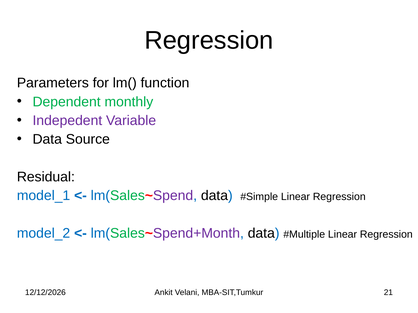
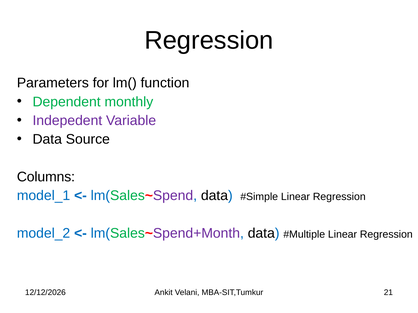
Residual: Residual -> Columns (46, 177)
